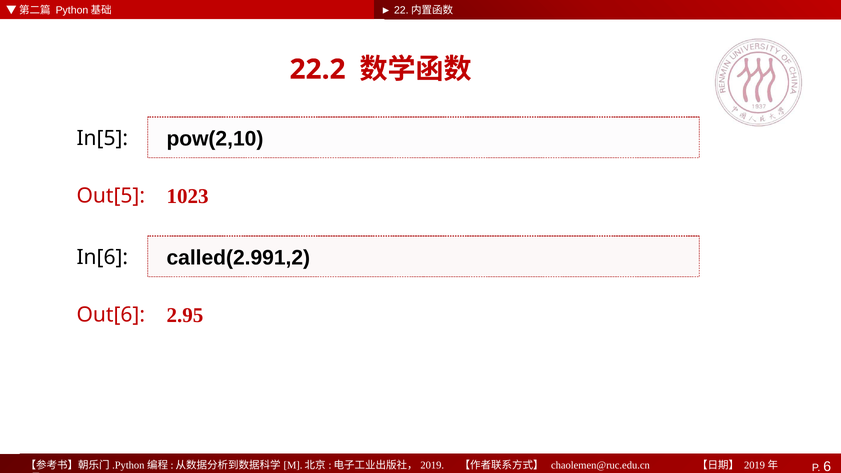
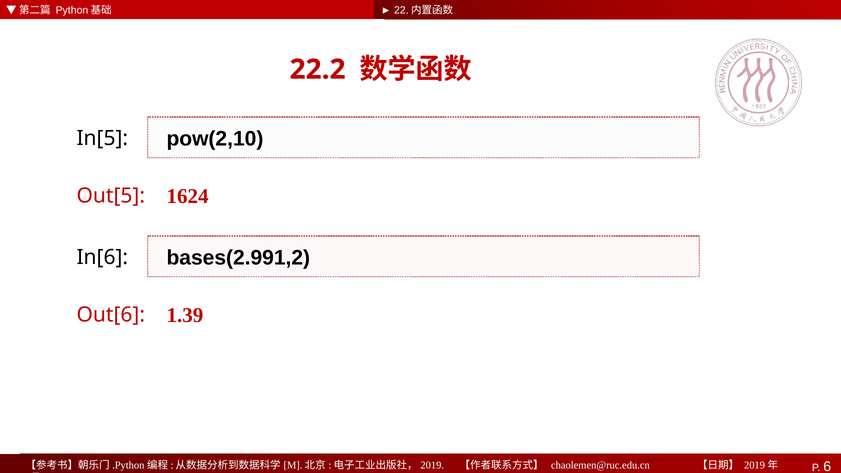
1023: 1023 -> 1624 (188, 196)
called(2.991,2: called(2.991,2 -> bases(2.991,2 (238, 258)
2.95: 2.95 -> 1.39 (185, 315)
